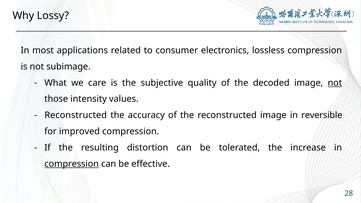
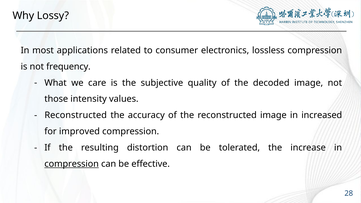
subimage: subimage -> frequency (68, 67)
not underline: present -> none (335, 83)
reversible: reversible -> increased (322, 115)
